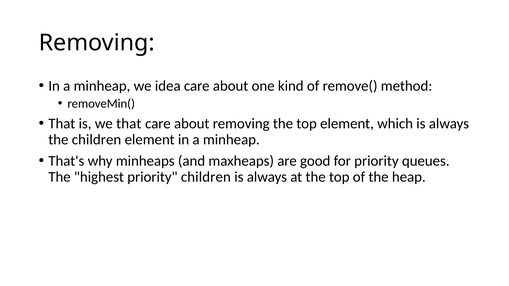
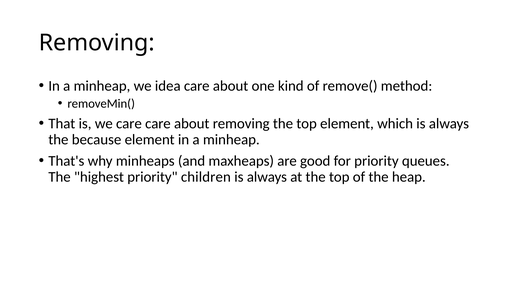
we that: that -> care (129, 124)
the children: children -> because (97, 140)
